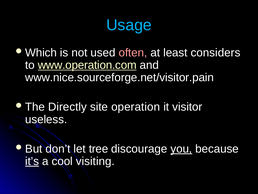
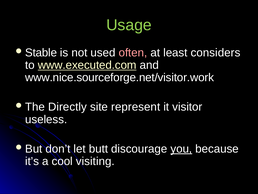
Usage colour: light blue -> light green (129, 25)
Which: Which -> Stable (41, 53)
www.operation.com: www.operation.com -> www.executed.com (87, 65)
www.nice.sourceforge.net/visitor.pain: www.nice.sourceforge.net/visitor.pain -> www.nice.sourceforge.net/visitor.work (120, 77)
operation: operation -> represent (136, 107)
tree: tree -> butt (98, 148)
it’s underline: present -> none (32, 161)
